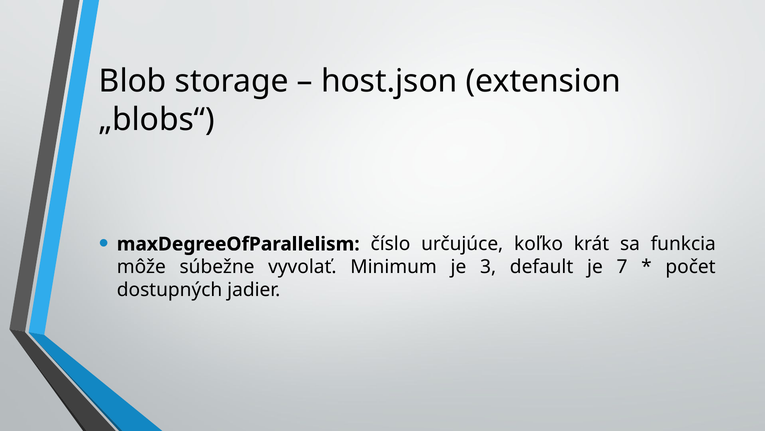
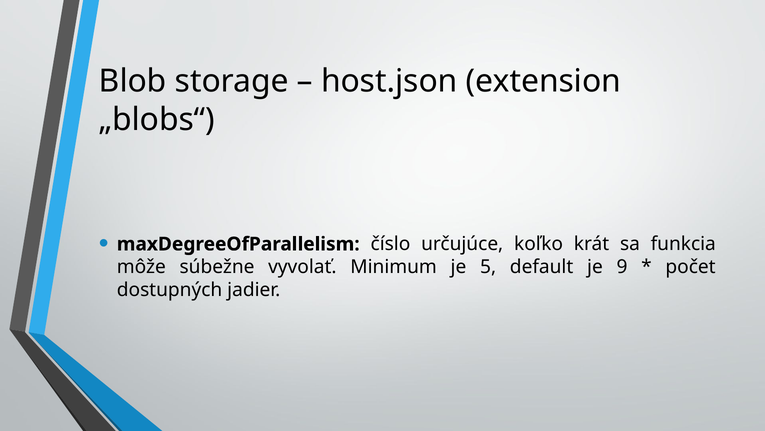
3: 3 -> 5 (488, 267)
7: 7 -> 9 (622, 267)
